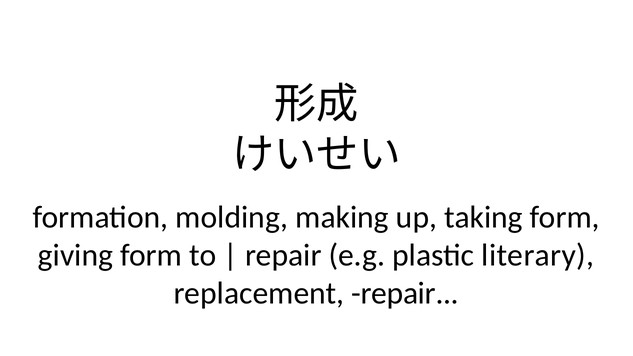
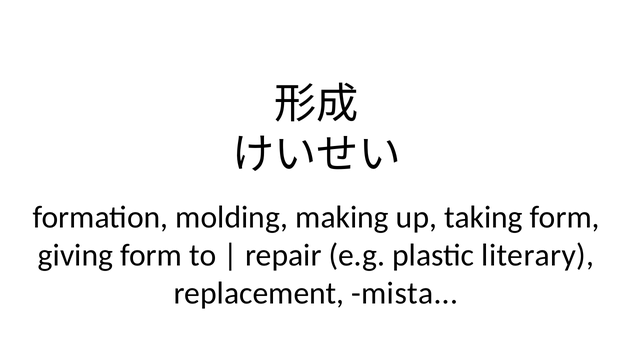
replacement repair: repair -> mista (405, 293)
